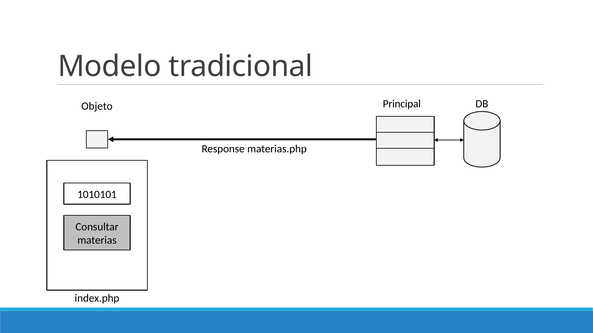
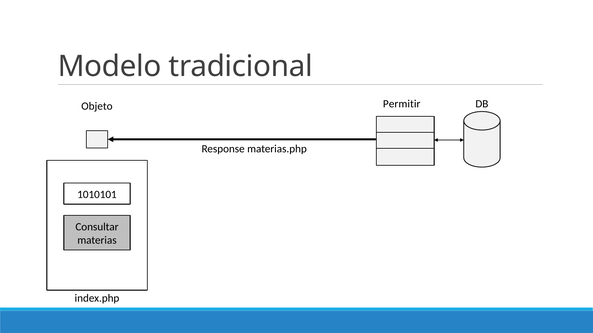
Principal: Principal -> Permitir (402, 104)
